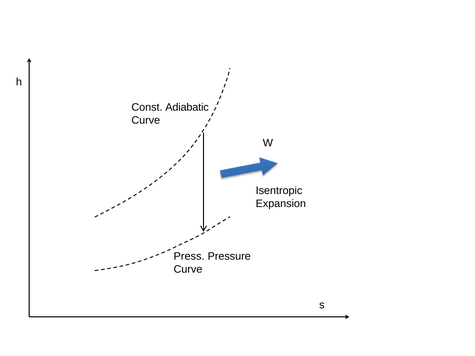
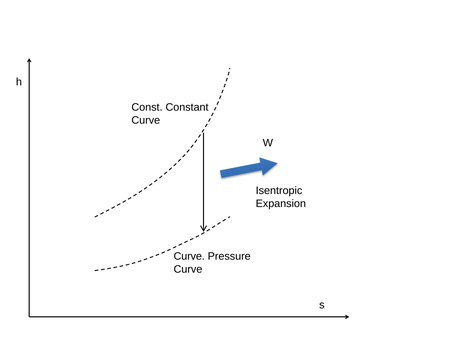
Adiabatic: Adiabatic -> Constant (187, 107)
Press: Press -> Curve (189, 256)
